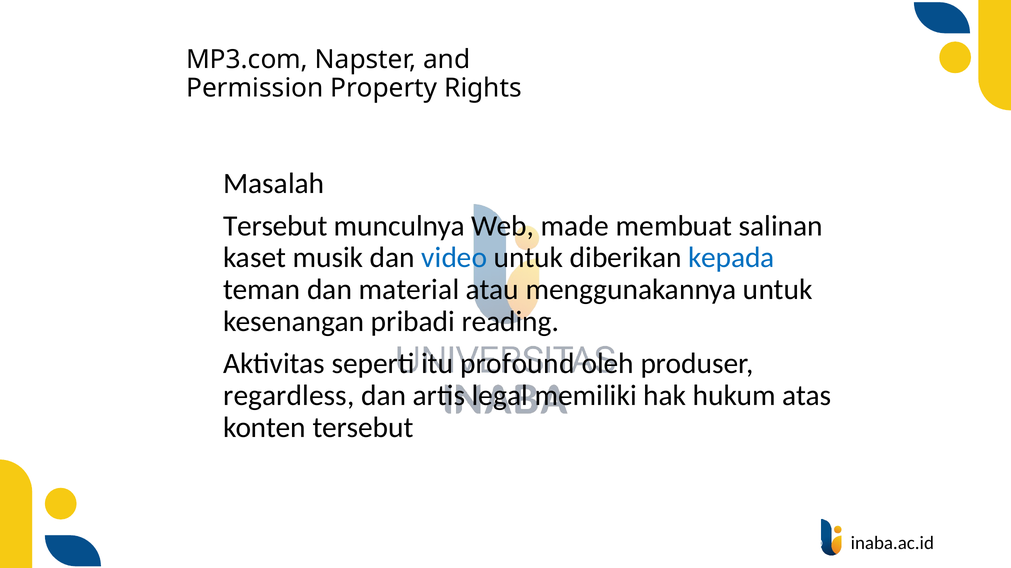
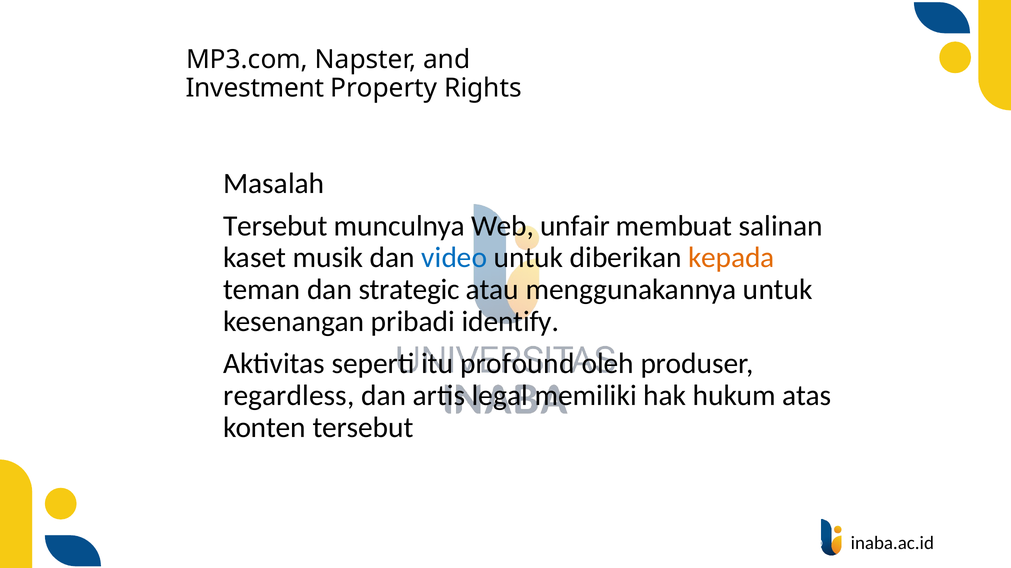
Permission: Permission -> Investment (255, 88)
made: made -> unfair (575, 226)
kepada colour: blue -> orange (731, 258)
material: material -> strategic (409, 290)
reading: reading -> identify (510, 322)
